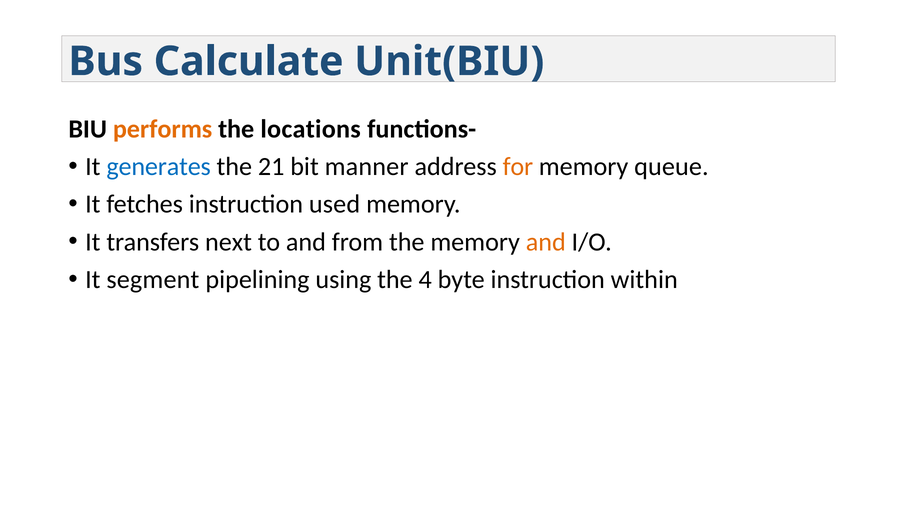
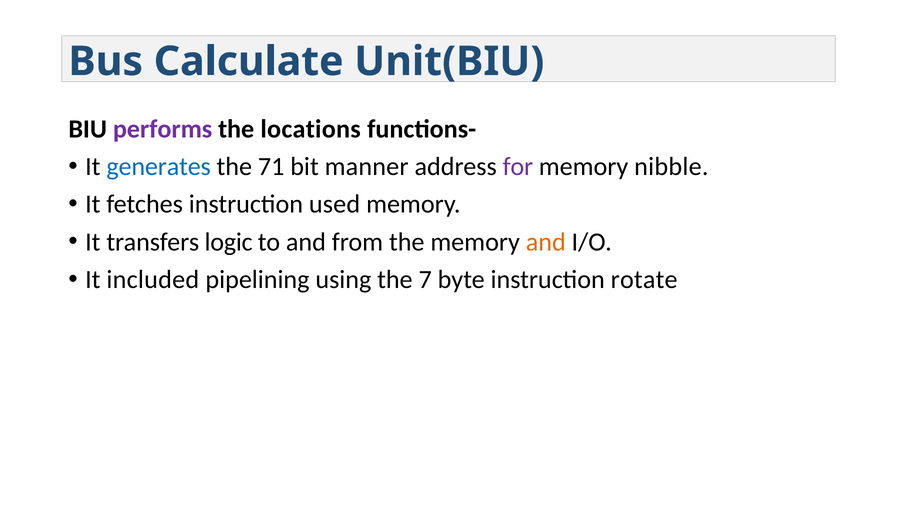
performs colour: orange -> purple (163, 129)
21: 21 -> 71 (271, 166)
for colour: orange -> purple (518, 166)
queue: queue -> nibble (671, 166)
next: next -> logic (229, 242)
segment: segment -> included (153, 279)
4: 4 -> 7 (425, 279)
within: within -> rotate (644, 279)
